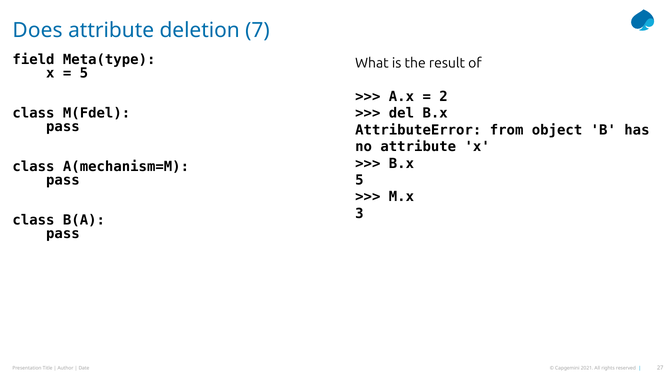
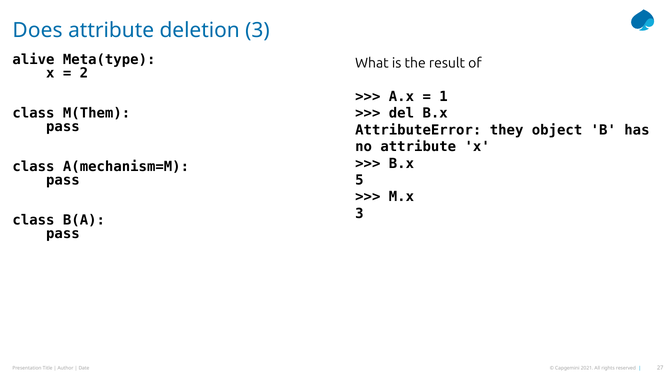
deletion 7: 7 -> 3 (257, 30)
field: field -> alive (33, 60)
5: 5 -> 2 (84, 73)
2: 2 -> 1 (444, 97)
M(Fdel: M(Fdel -> M(Them (97, 113)
from: from -> they (507, 130)
